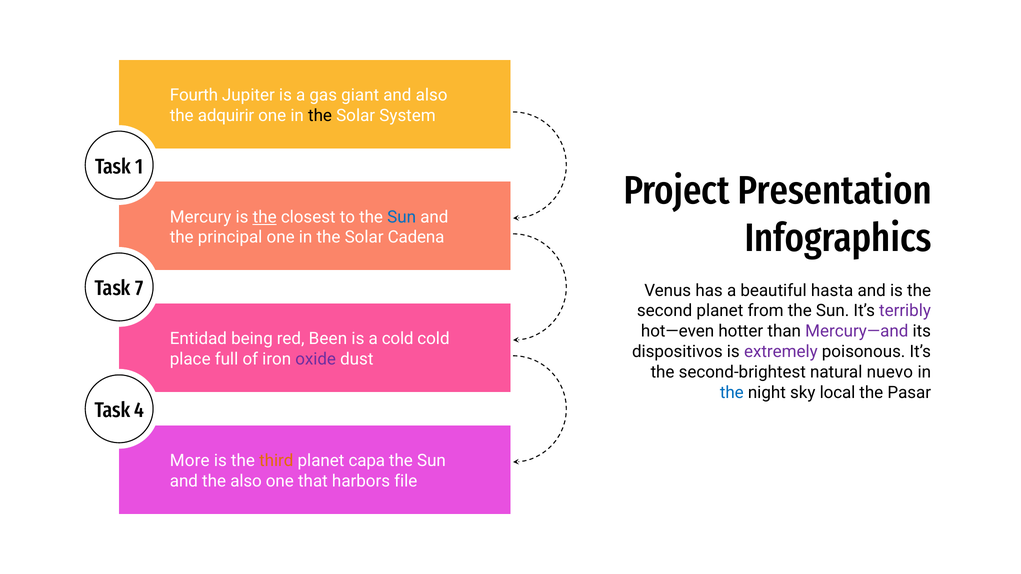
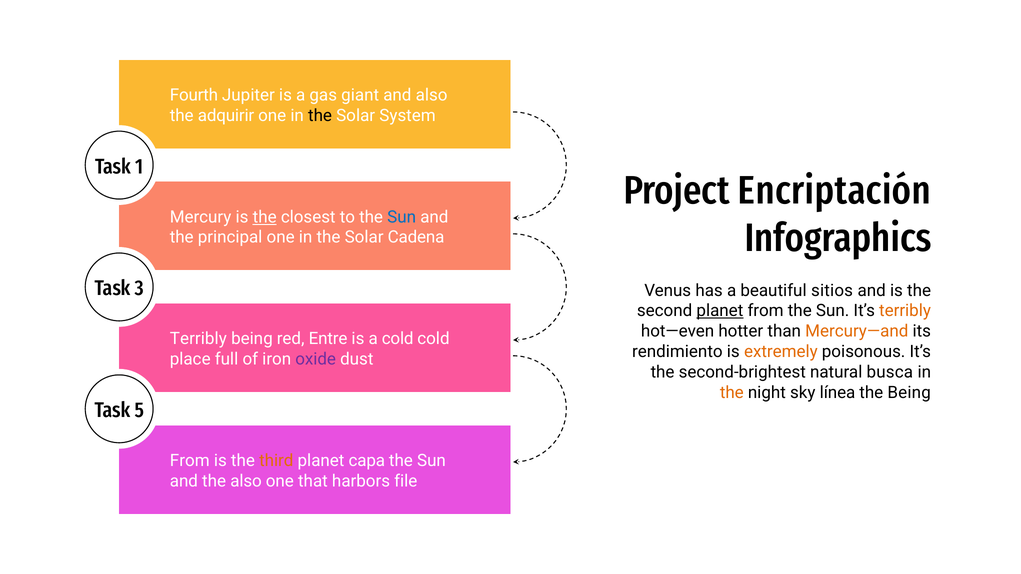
Presentation: Presentation -> Encriptación (834, 191)
7: 7 -> 3 (139, 289)
hasta: hasta -> sitios (832, 291)
planet underline: none -> present (720, 311)
terribly colour: purple -> orange (905, 311)
Mercury—and colour: purple -> orange (857, 331)
Entidad: Entidad -> Terribly (198, 339)
Been: Been -> Entre (328, 339)
dispositivos: dispositivos -> rendimiento (677, 352)
extremely colour: purple -> orange (781, 352)
nuevo: nuevo -> busca (890, 372)
the colour: blue -> orange (732, 393)
local: local -> línea (838, 393)
the Pasar: Pasar -> Being (909, 393)
4: 4 -> 5 (139, 411)
More: More -> From (190, 461)
